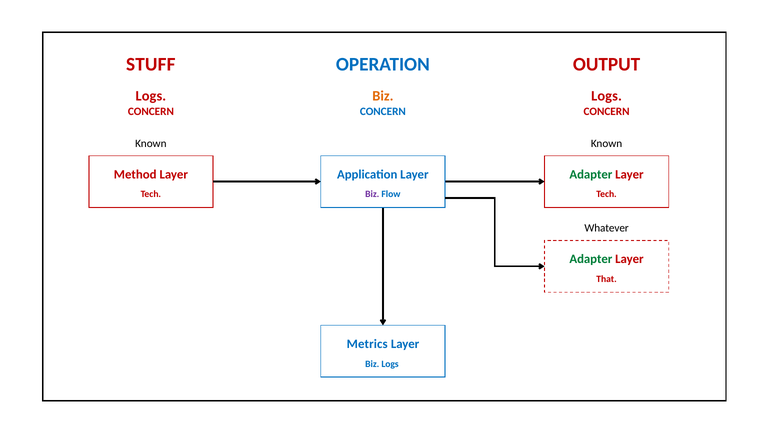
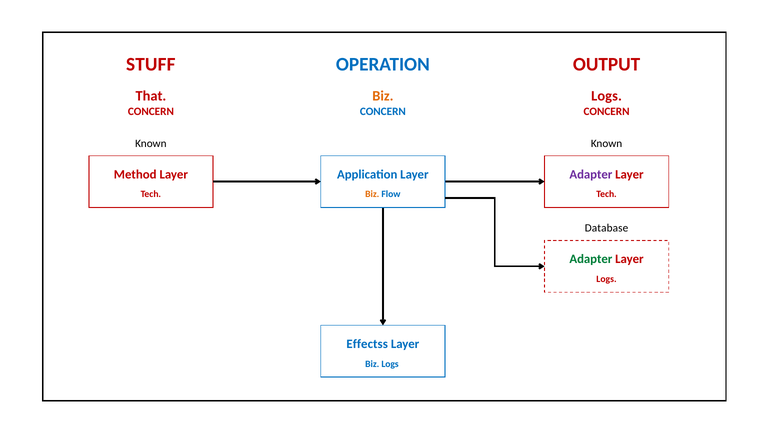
Logs: Logs -> That (151, 96)
Adapter colour: green -> purple (591, 174)
Biz colour: purple -> orange (372, 194)
Whatever: Whatever -> Database (607, 228)
That: That -> Logs (606, 279)
Metrics: Metrics -> Effectss (367, 344)
